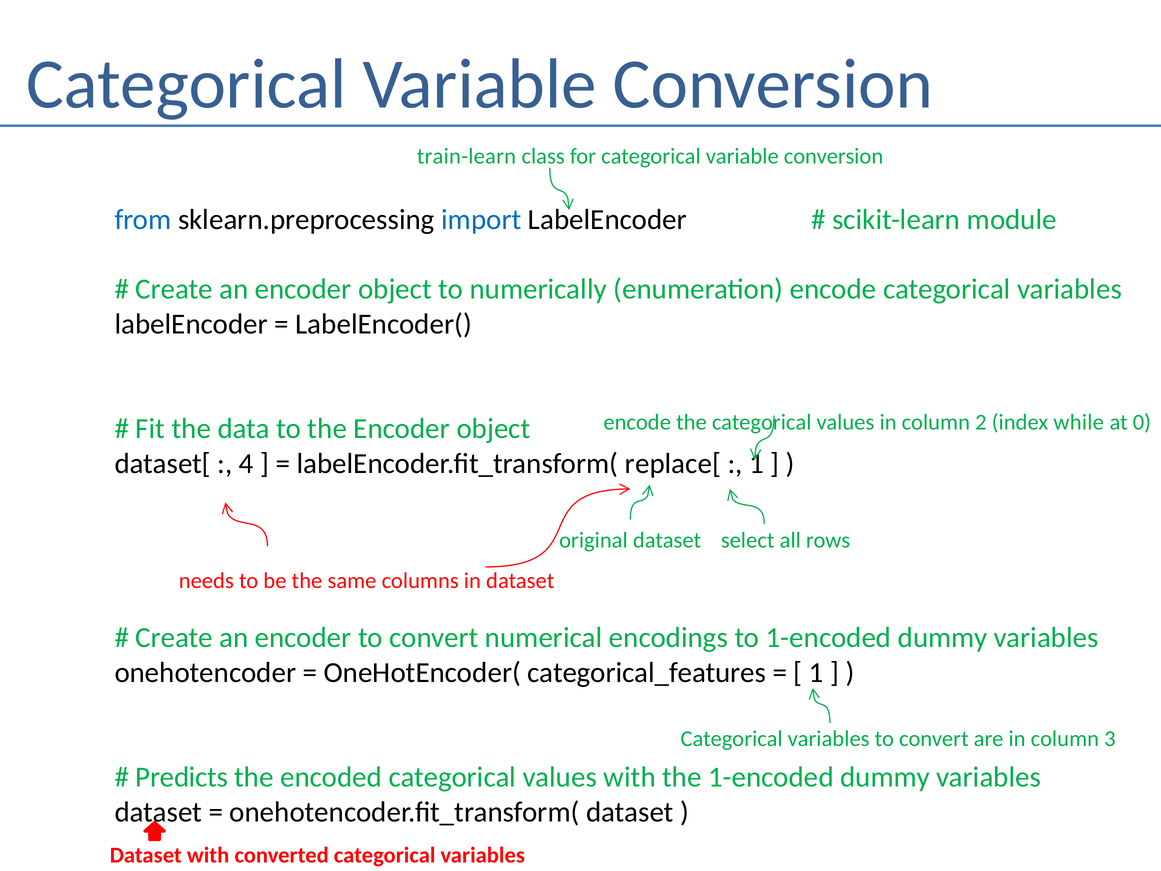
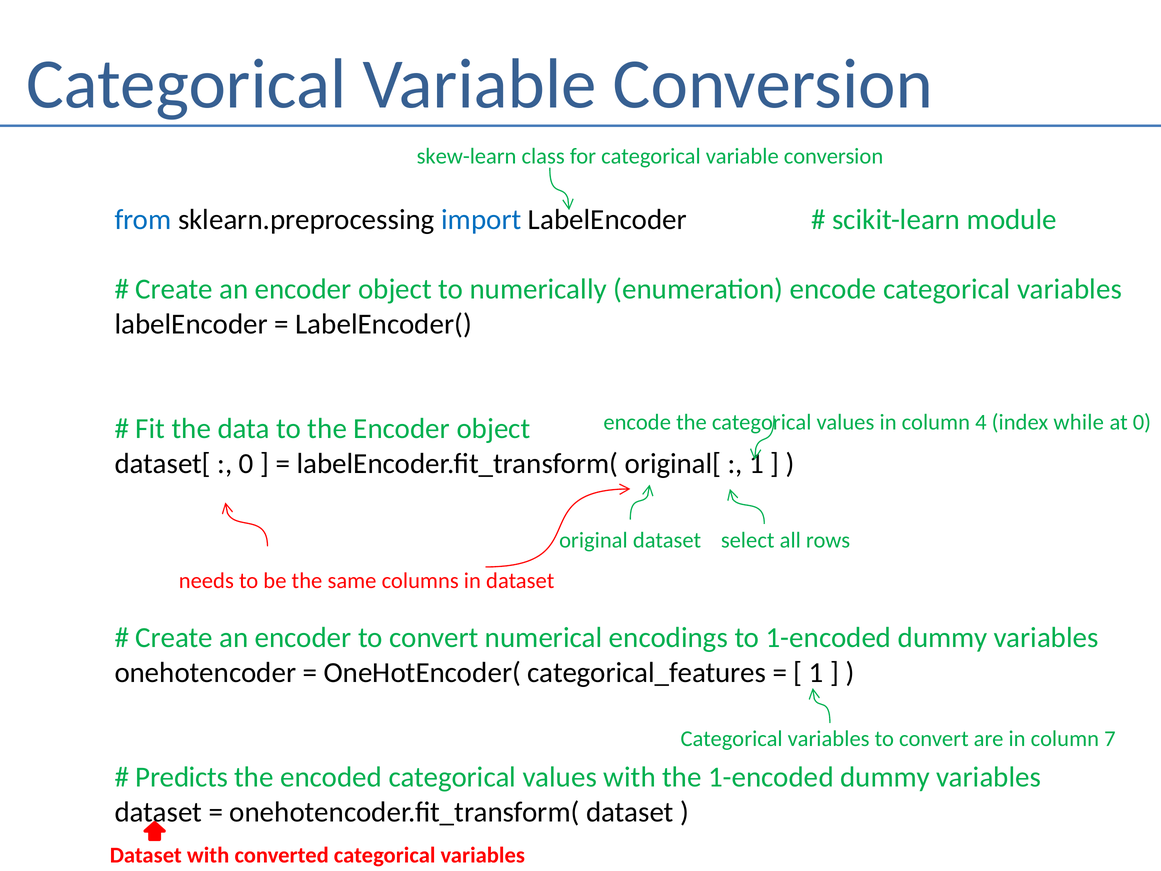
train-learn: train-learn -> skew-learn (467, 156)
2: 2 -> 4 (981, 422)
4: 4 -> 0 (246, 463)
replace[: replace[ -> original[ (673, 463)
3: 3 -> 7 (1110, 738)
